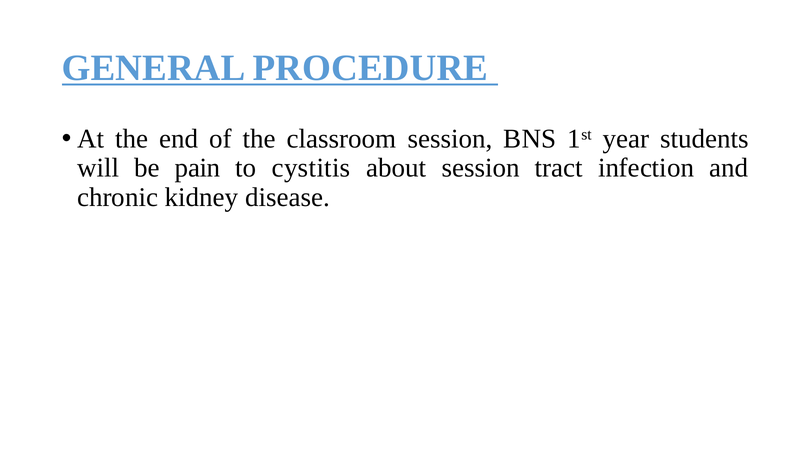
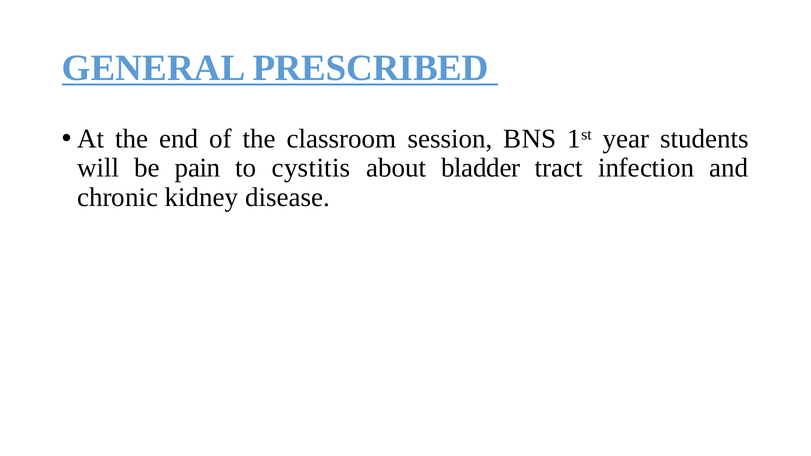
PROCEDURE: PROCEDURE -> PRESCRIBED (371, 68)
about session: session -> bladder (481, 168)
